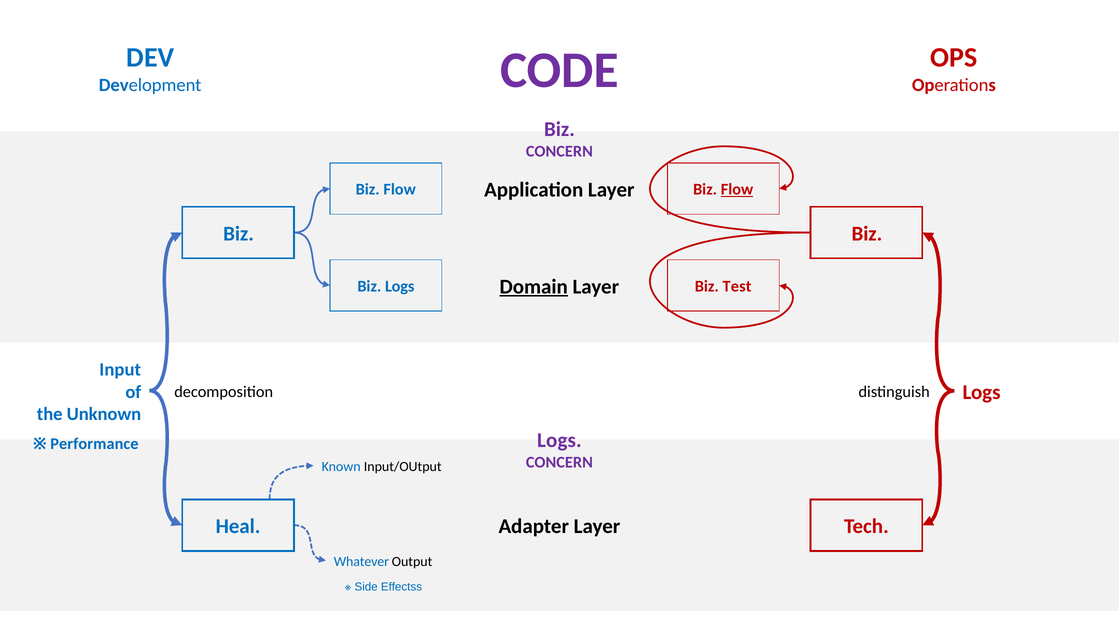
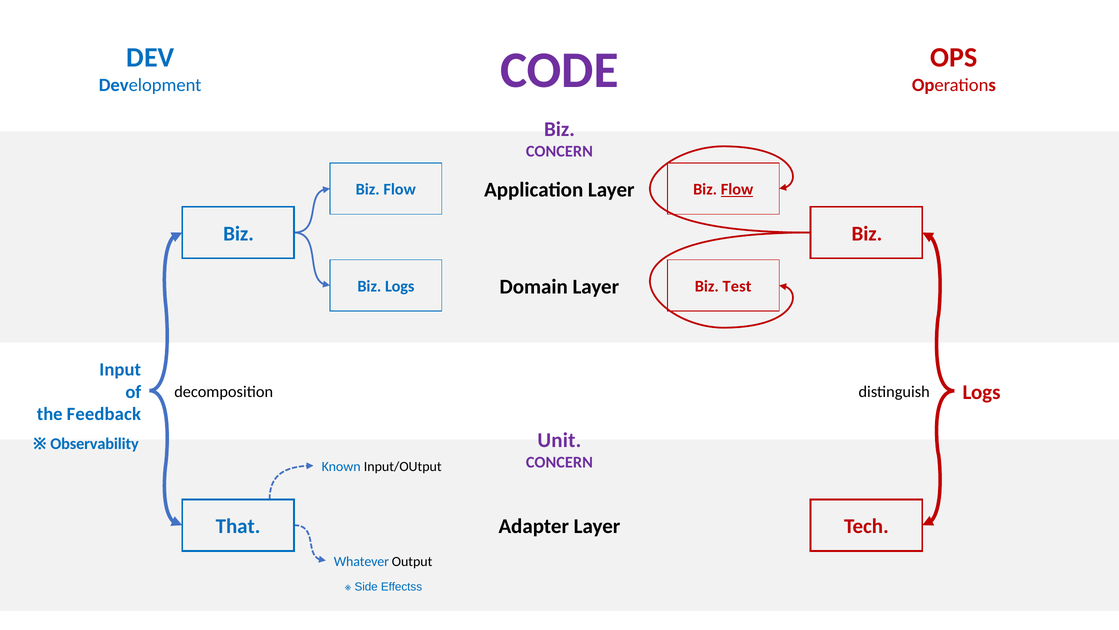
Domain underline: present -> none (534, 286)
Unknown: Unknown -> Feedback (104, 414)
Logs: Logs -> Unit (559, 440)
Performance: Performance -> Observability (95, 443)
Heal: Heal -> That (238, 526)
